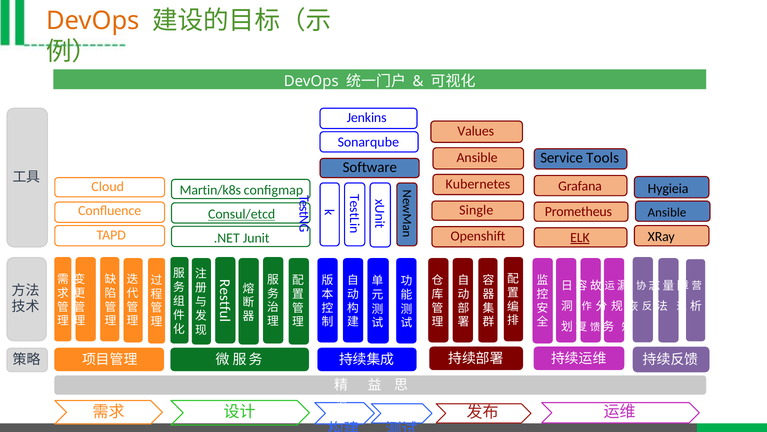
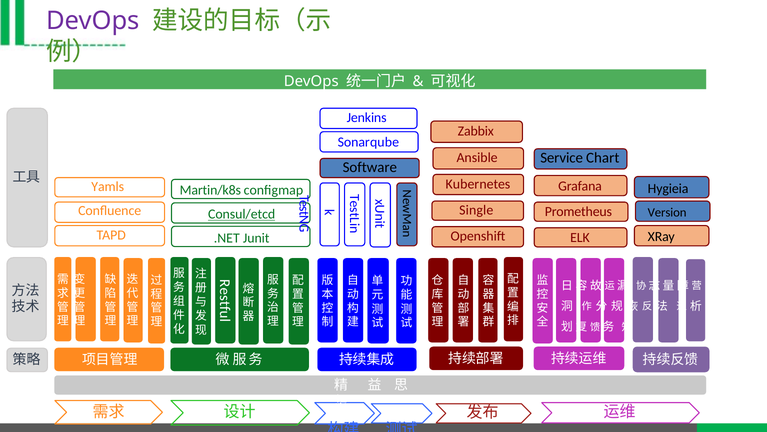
DevOps colour: orange -> purple (93, 21)
Values: Values -> Zabbix (476, 131)
Tools: Tools -> Chart (603, 158)
Cloud: Cloud -> Yamls (108, 186)
Ansible: Ansible -> Version (667, 212)
ELK underline: present -> none (580, 237)
